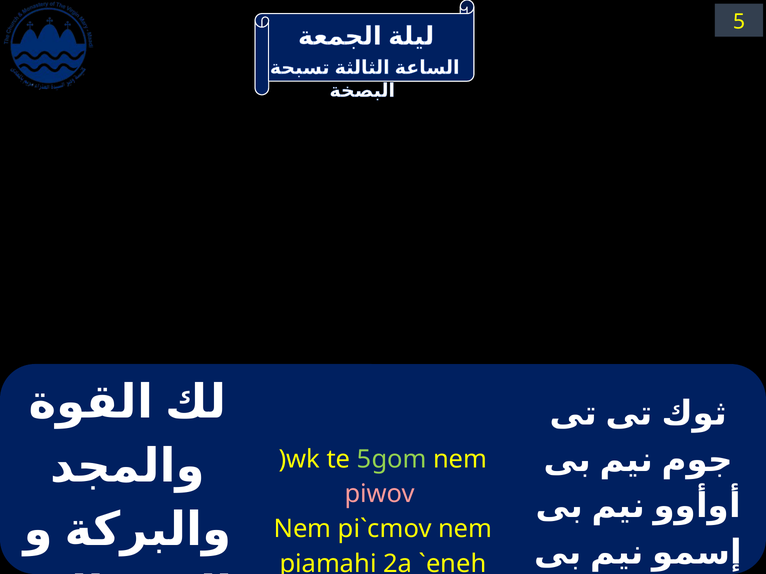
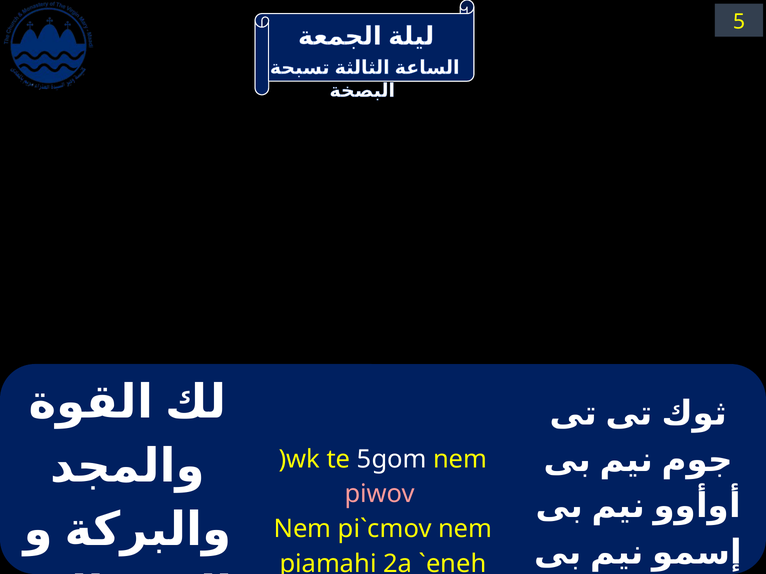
5gom colour: light green -> white (392, 460)
